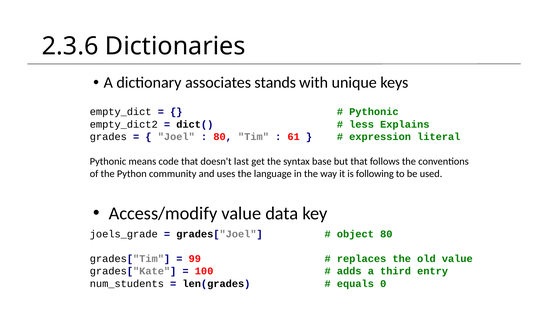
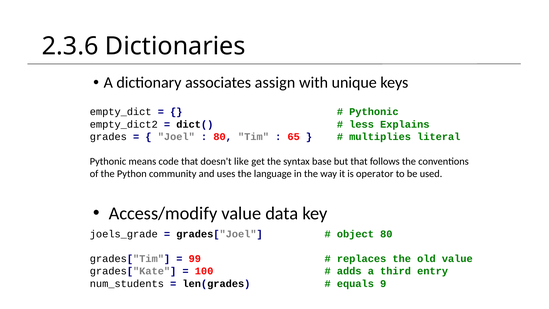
stands: stands -> assign (275, 83)
61: 61 -> 65 (294, 137)
expression: expression -> multiplies (380, 137)
last: last -> like (241, 161)
following: following -> operator (375, 174)
0: 0 -> 9 (383, 283)
